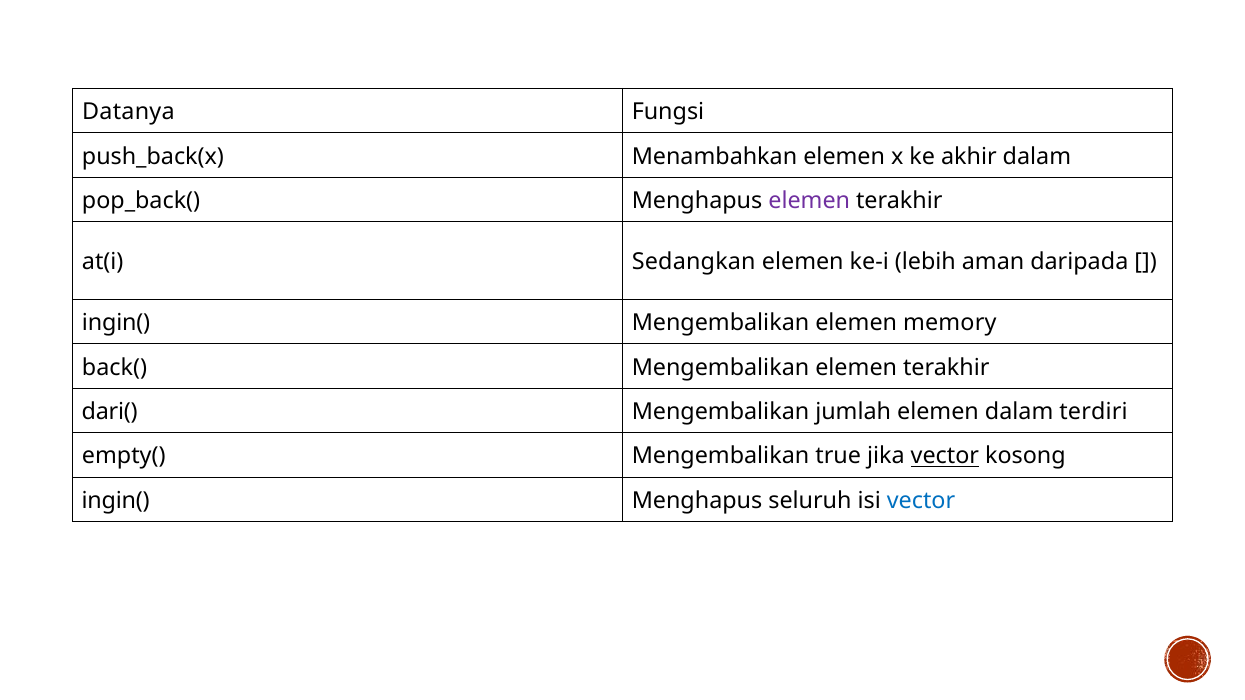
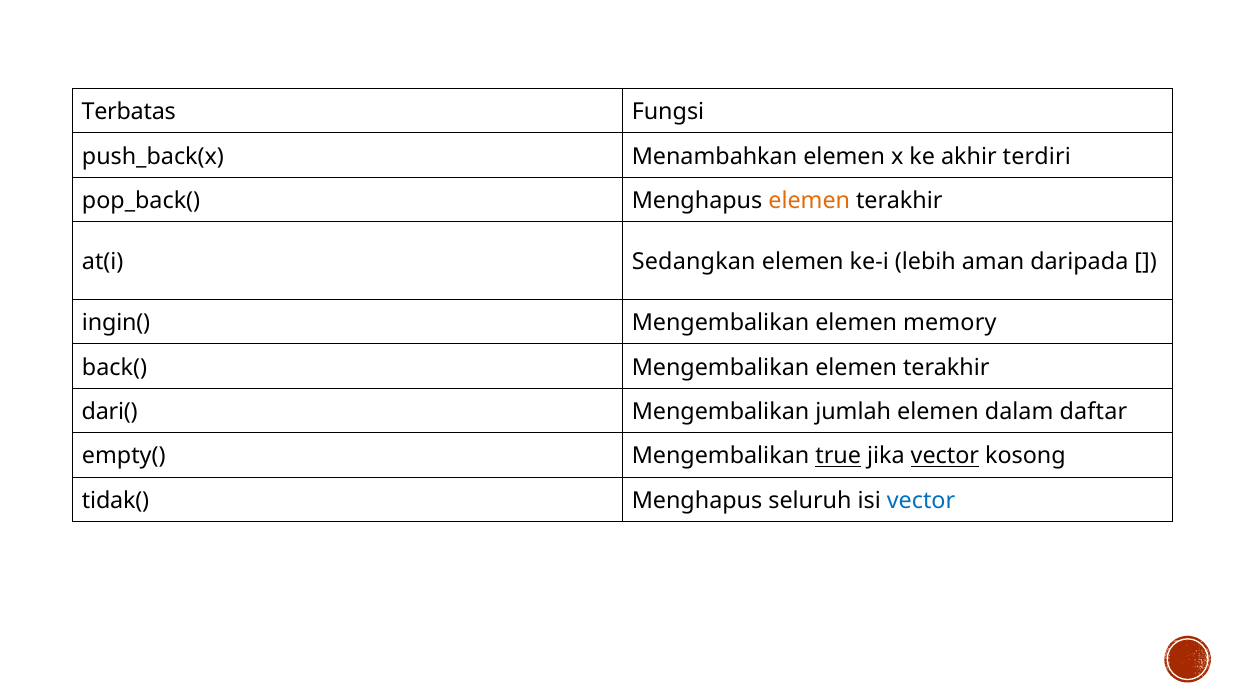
Datanya: Datanya -> Terbatas (129, 112)
akhir dalam: dalam -> terdiri (1037, 156)
elemen colour: purple -> orange (809, 201)
terdiri: terdiri -> daftar (1093, 412)
true underline: none -> present (838, 456)
ingin(: ingin( -> tidak( (116, 501)
